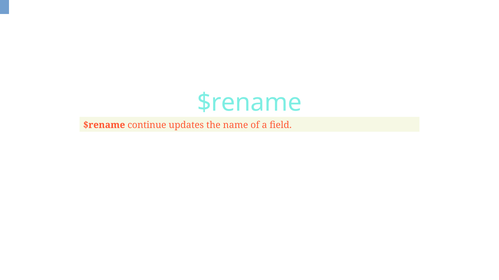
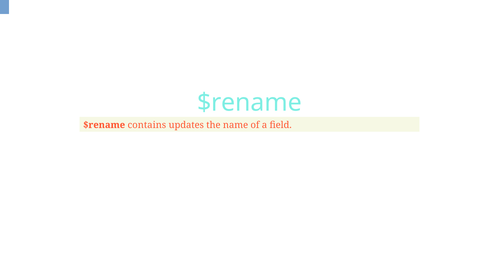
continue: continue -> contains (147, 125)
